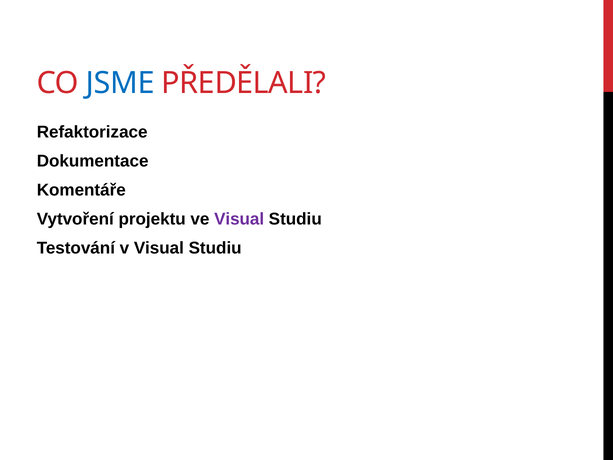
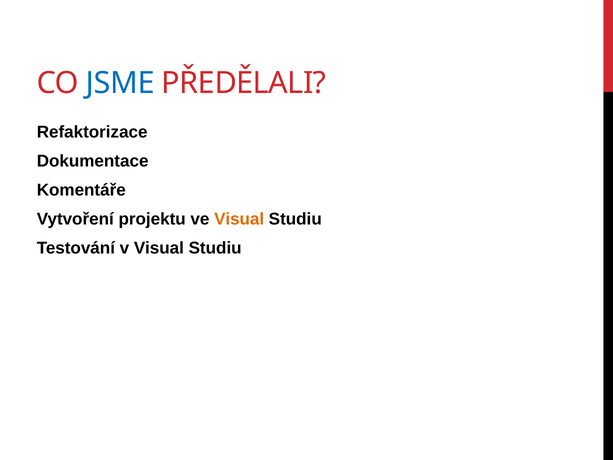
Visual colour: purple -> orange (239, 219)
